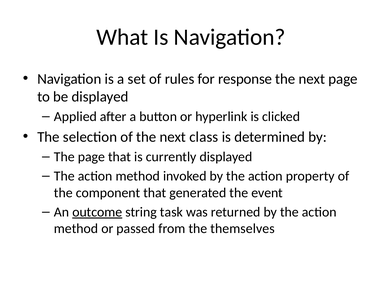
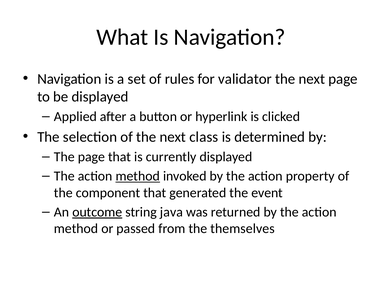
response: response -> validator (245, 79)
method underline: none -> present (138, 176)
task: task -> java (171, 212)
